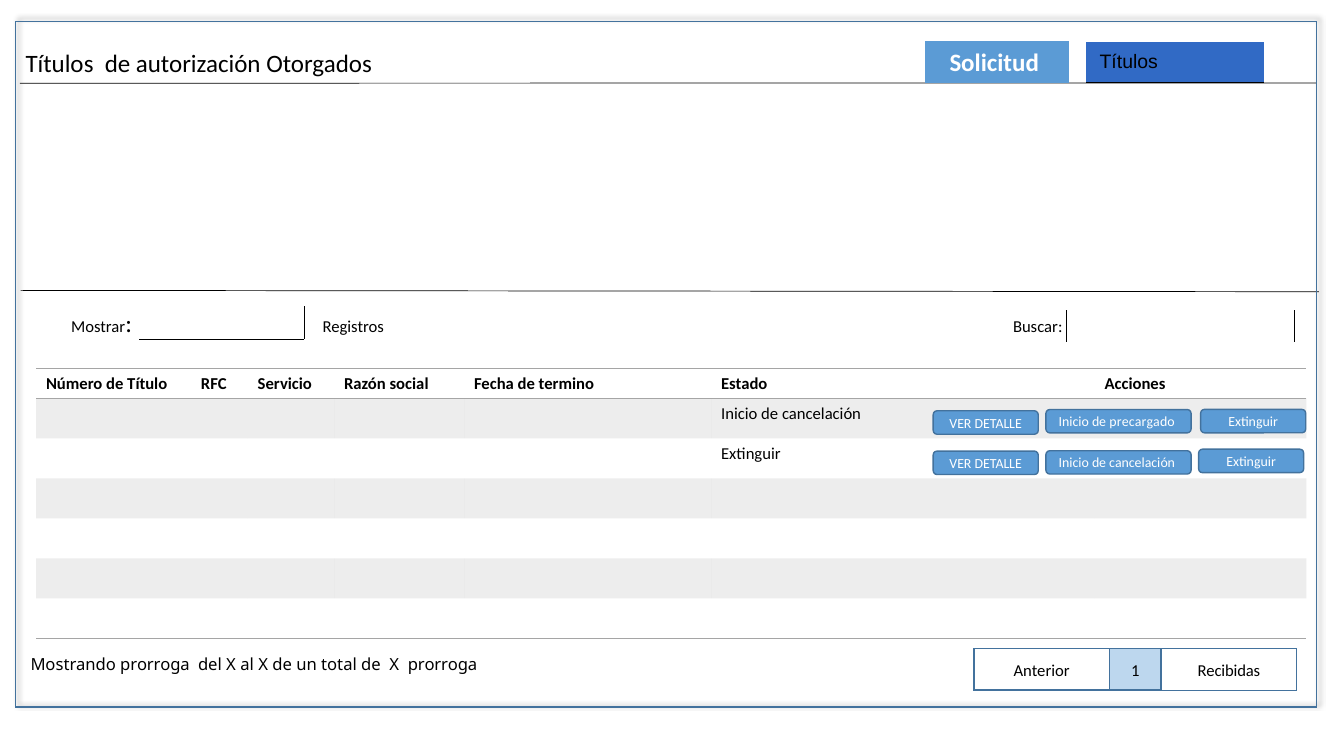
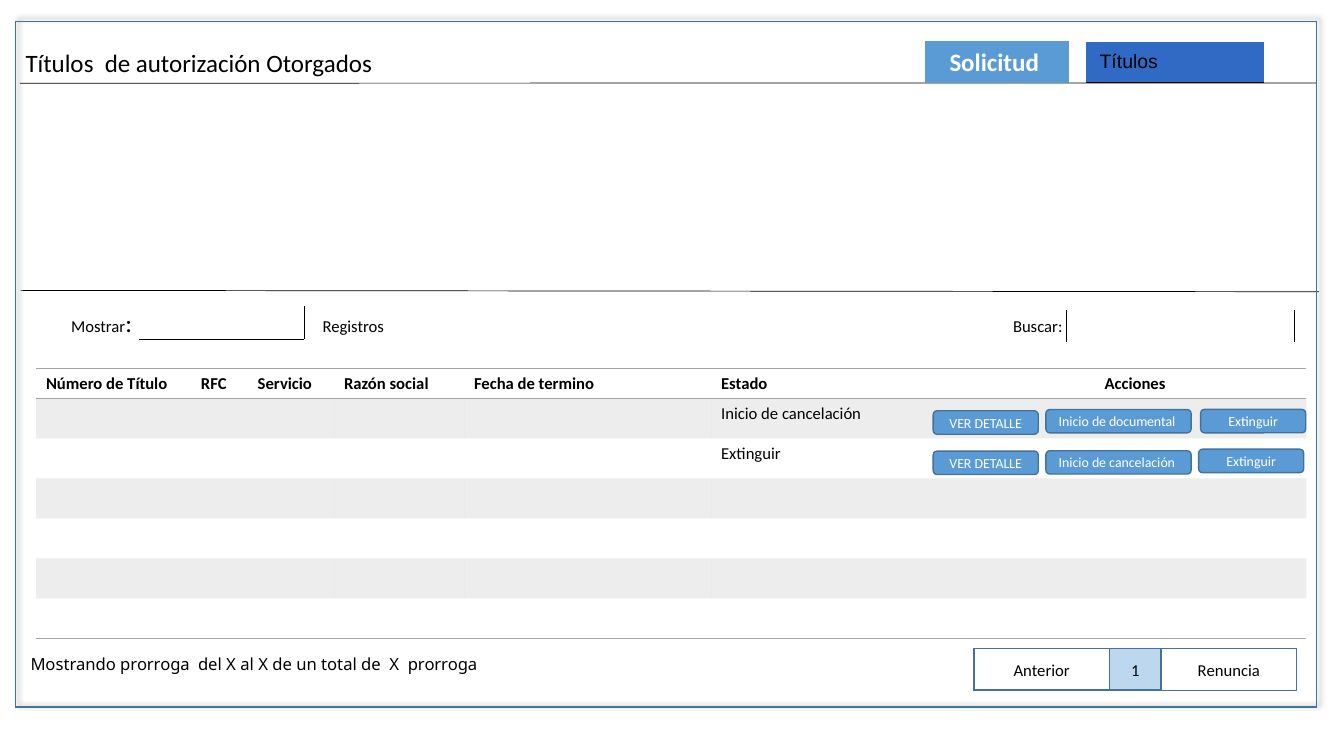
precargado: precargado -> documental (1142, 422)
Recibidas: Recibidas -> Renuncia (1229, 671)
